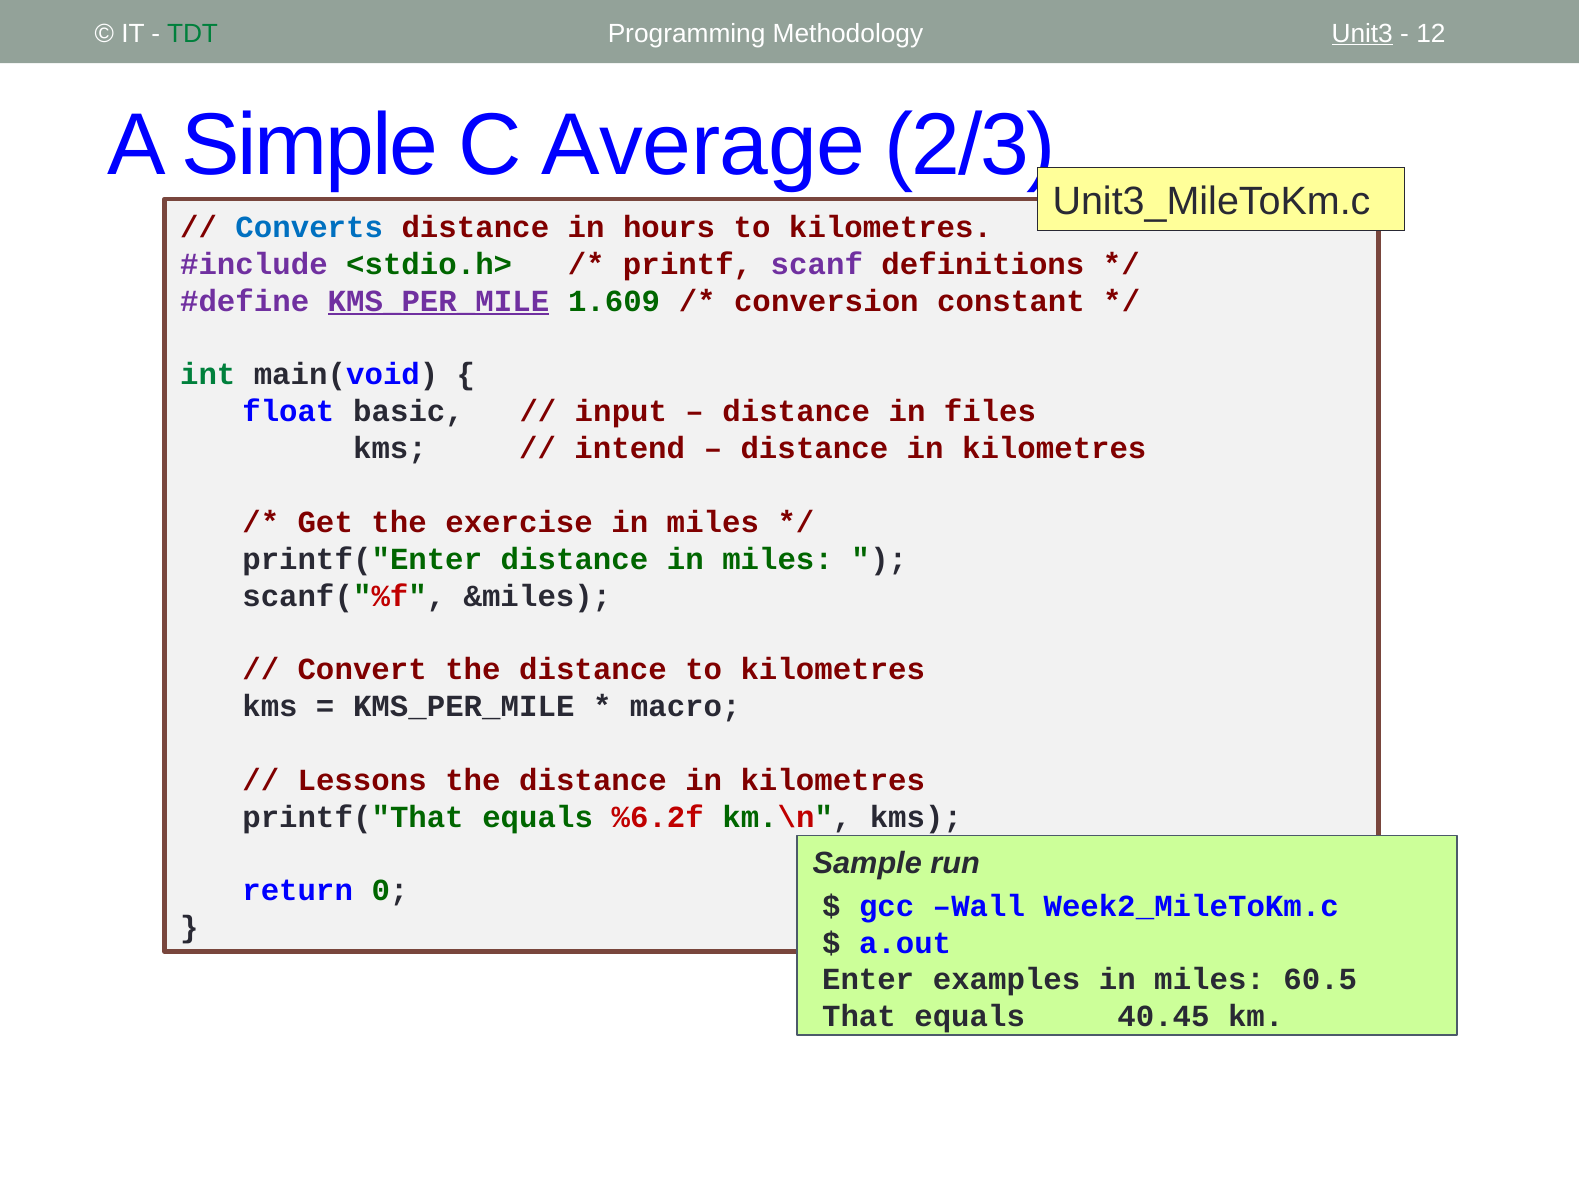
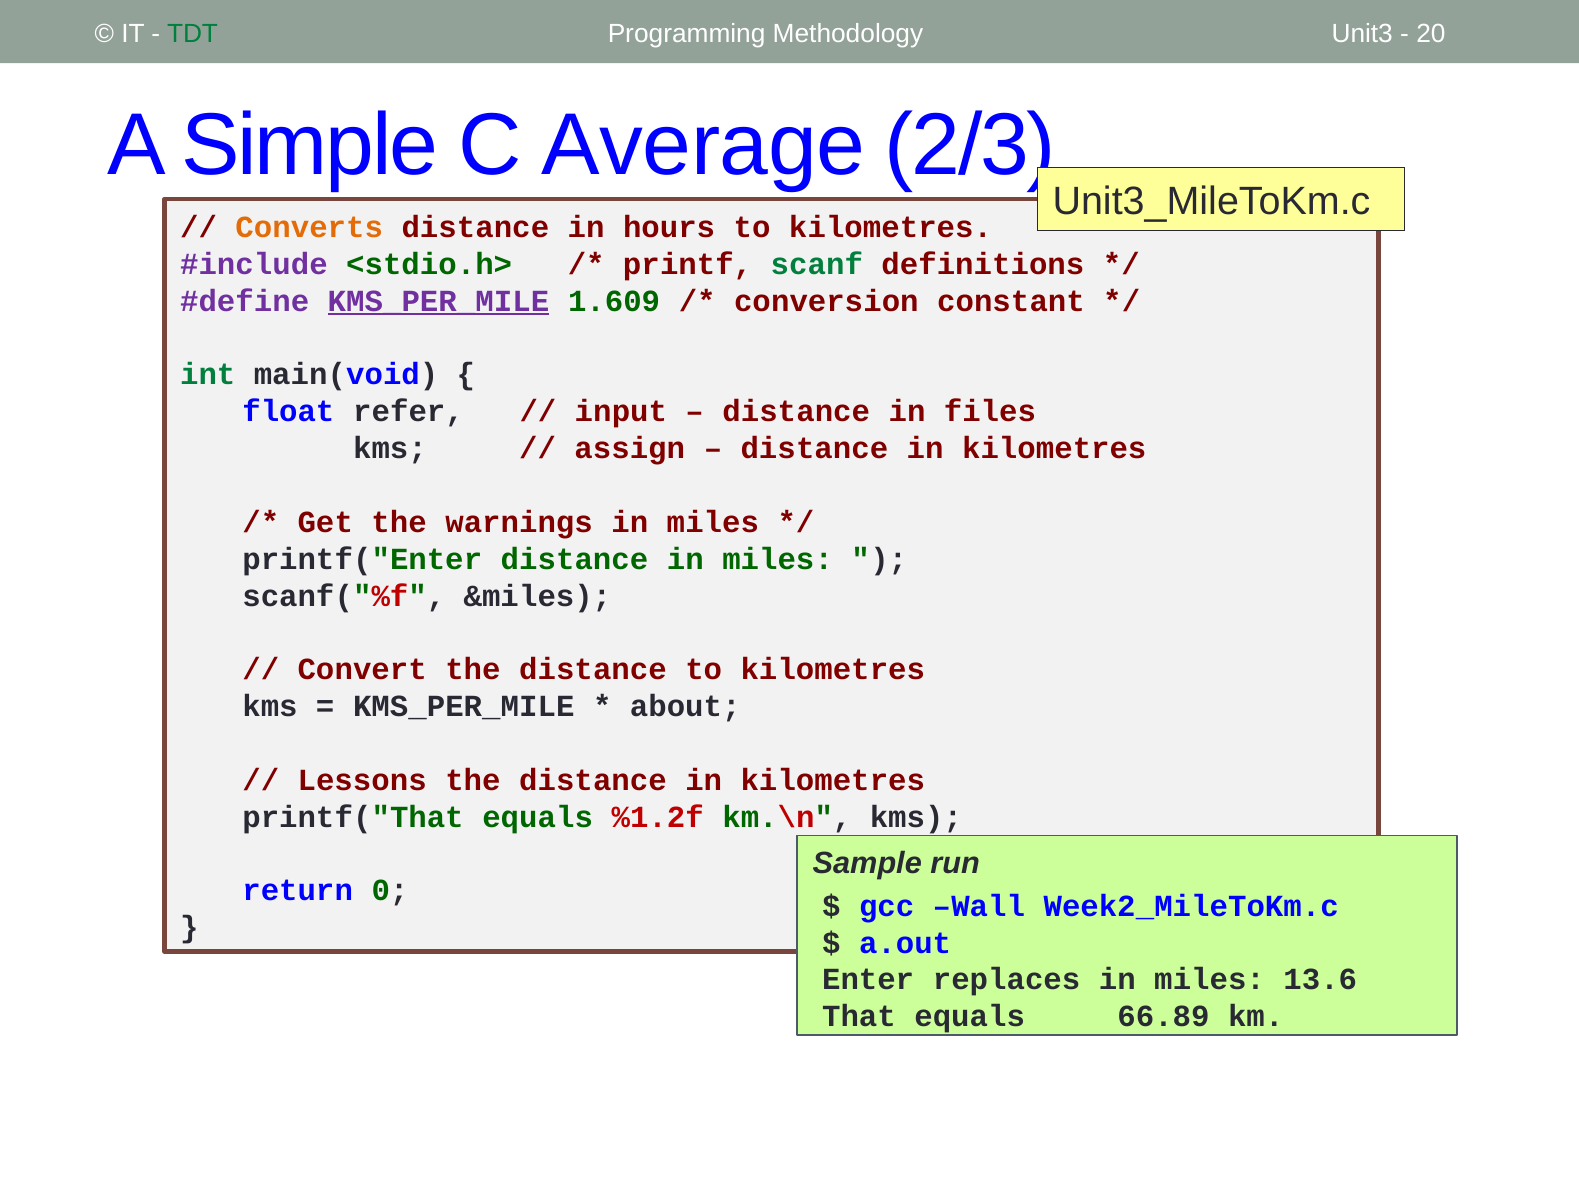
Unit3 underline: present -> none (1362, 33)
12: 12 -> 20 (1431, 33)
Converts colour: blue -> orange (309, 227)
scanf colour: purple -> green (817, 264)
basic: basic -> refer (408, 412)
intend: intend -> assign (630, 449)
exercise: exercise -> warnings (519, 522)
macro: macro -> about (685, 707)
%6.2f: %6.2f -> %1.2f (658, 817)
examples: examples -> replaces (1007, 980)
60.5: 60.5 -> 13.6 (1320, 980)
40.45: 40.45 -> 66.89 (1164, 1016)
